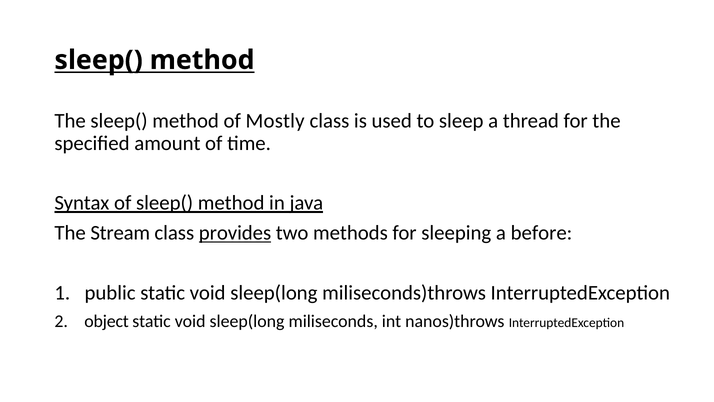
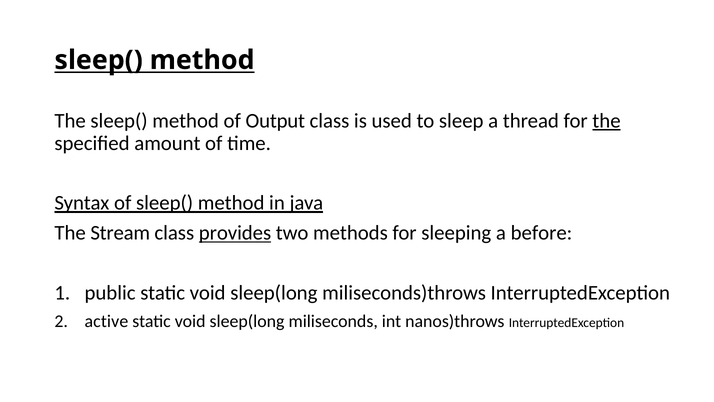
Mostly: Mostly -> Output (275, 121)
the underline: none -> present (607, 121)
object: object -> active (106, 321)
